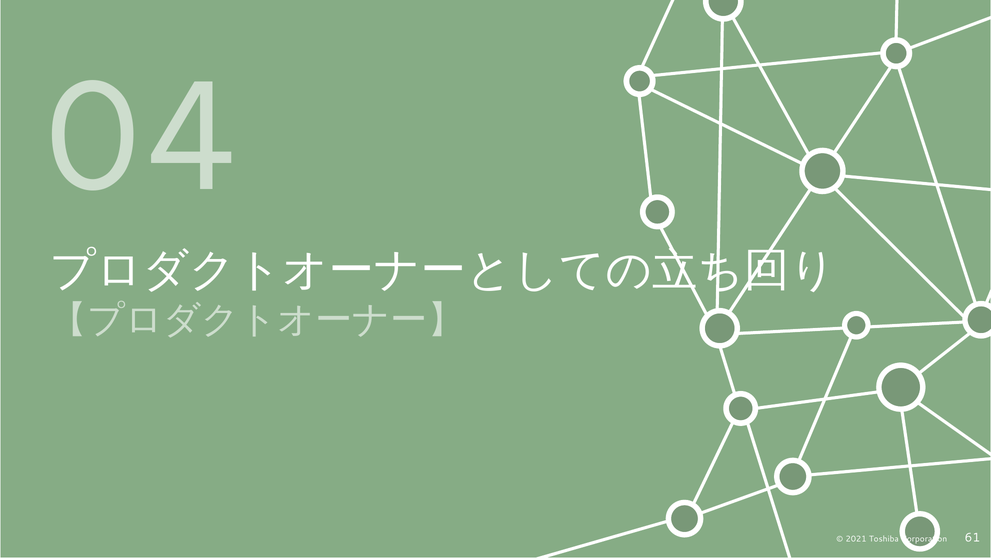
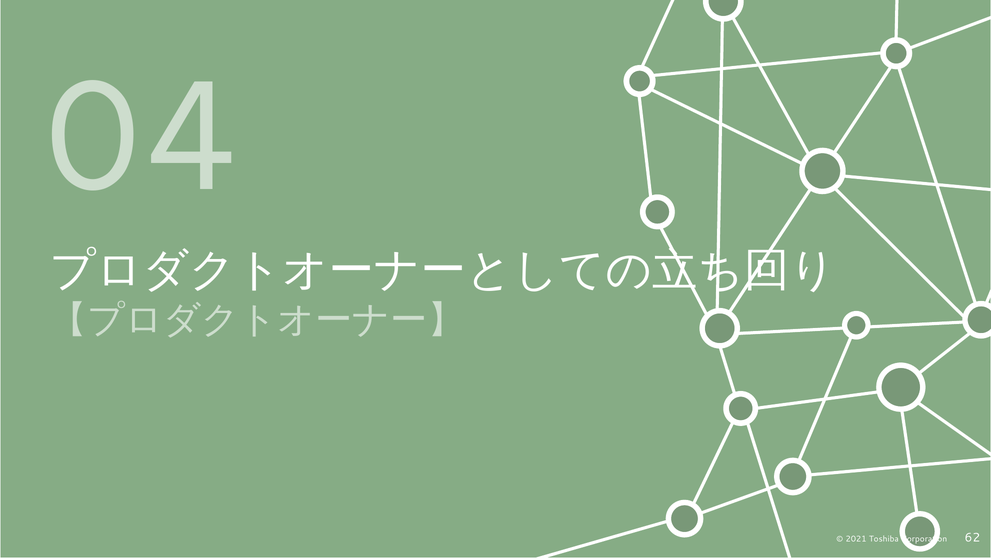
61: 61 -> 62 (972, 537)
